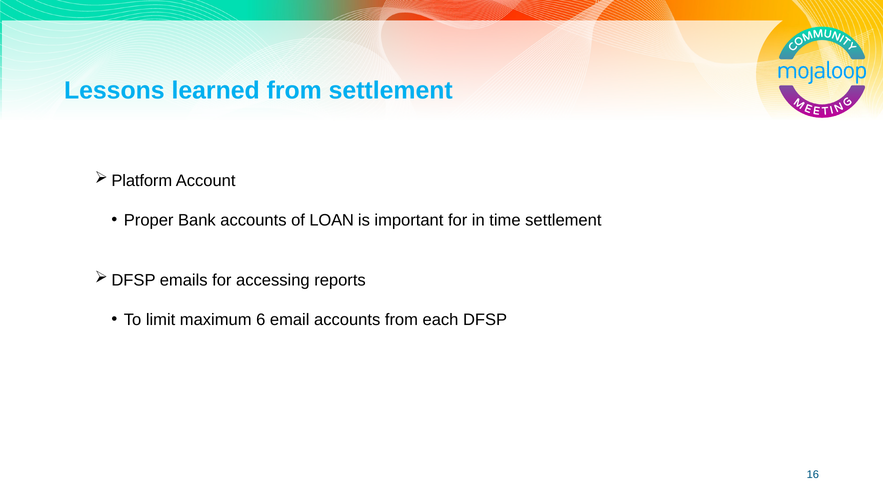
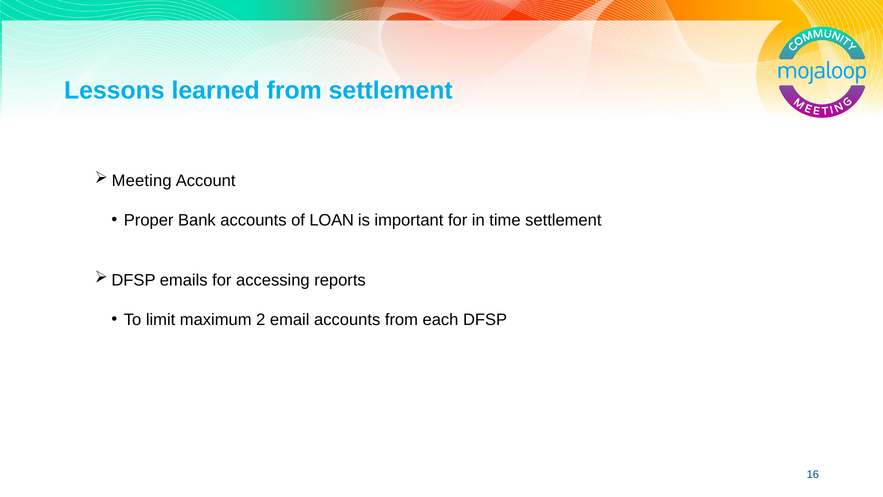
Platform: Platform -> Meeting (142, 181)
6: 6 -> 2 (261, 320)
